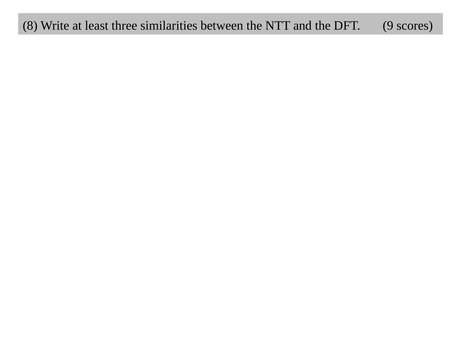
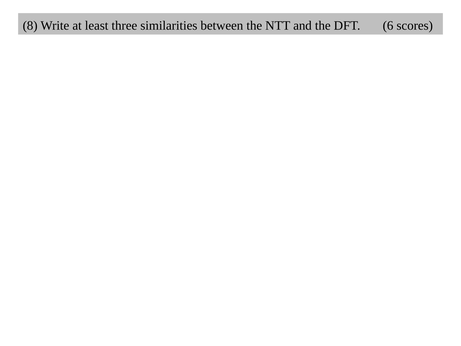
9: 9 -> 6 (388, 26)
